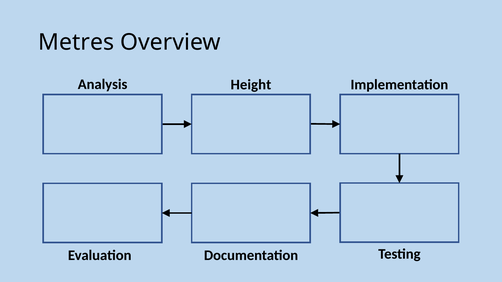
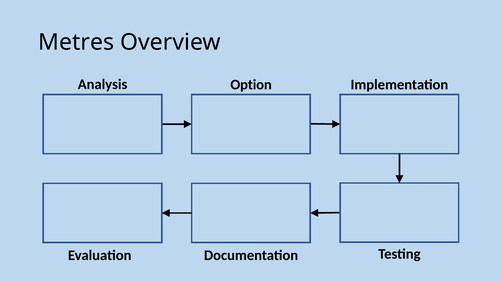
Height: Height -> Option (251, 85)
